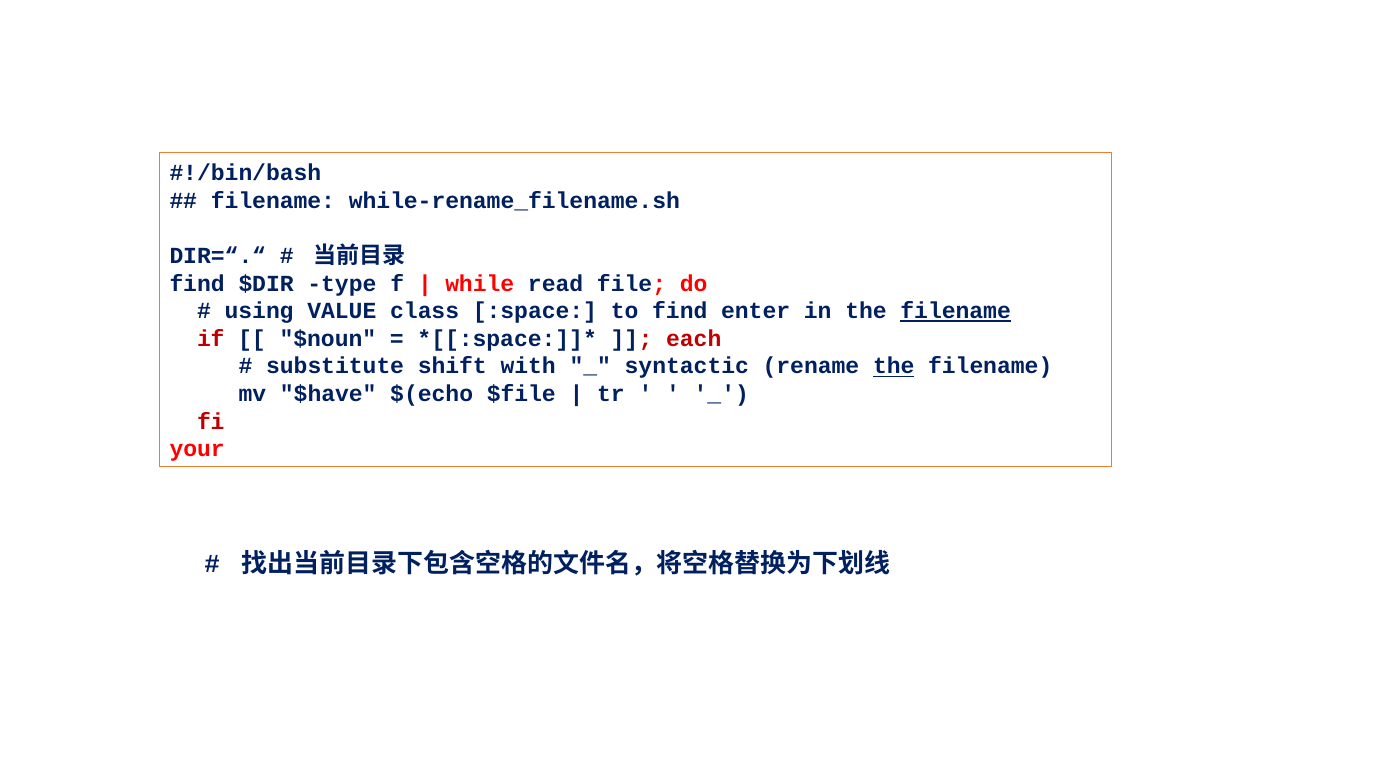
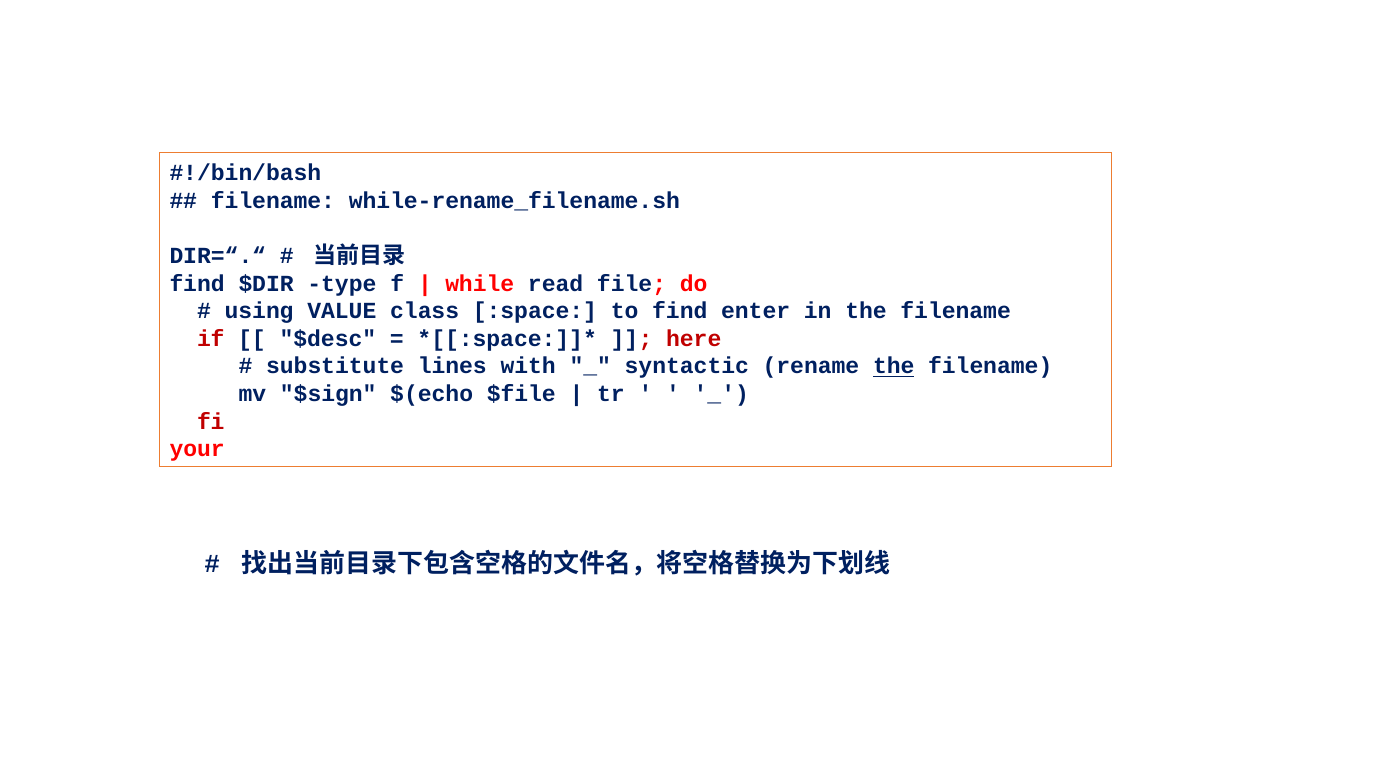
filename underline: present -> none (956, 311)
$noun: $noun -> $desc (328, 339)
each: each -> here (694, 339)
shift: shift -> lines (452, 367)
$have: $have -> $sign (328, 394)
